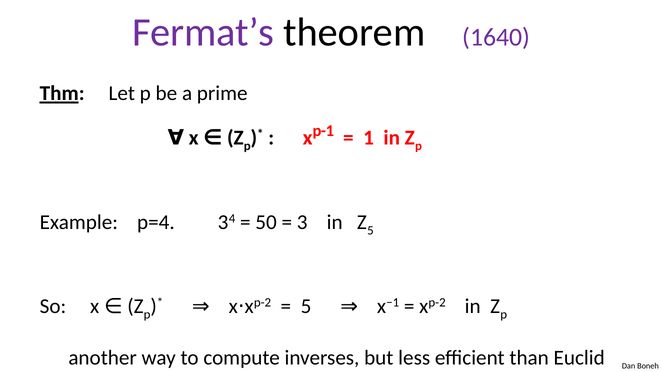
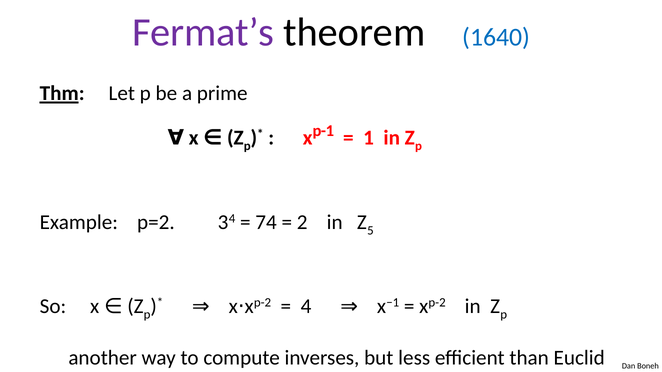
1640 colour: purple -> blue (496, 37)
p=4: p=4 -> p=2 (156, 222)
50: 50 -> 74 (266, 222)
3: 3 -> 2 (302, 222)
5: 5 -> 4 (306, 307)
